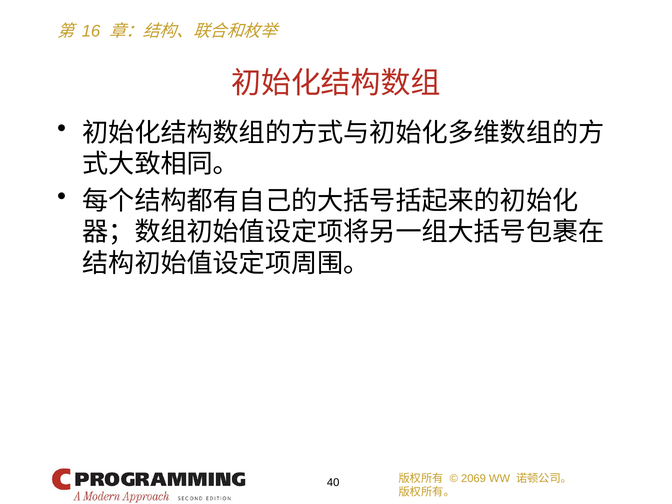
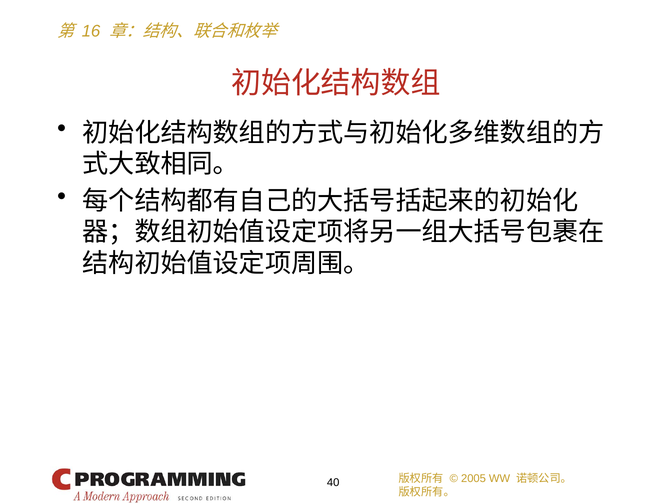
2069: 2069 -> 2005 (473, 478)
